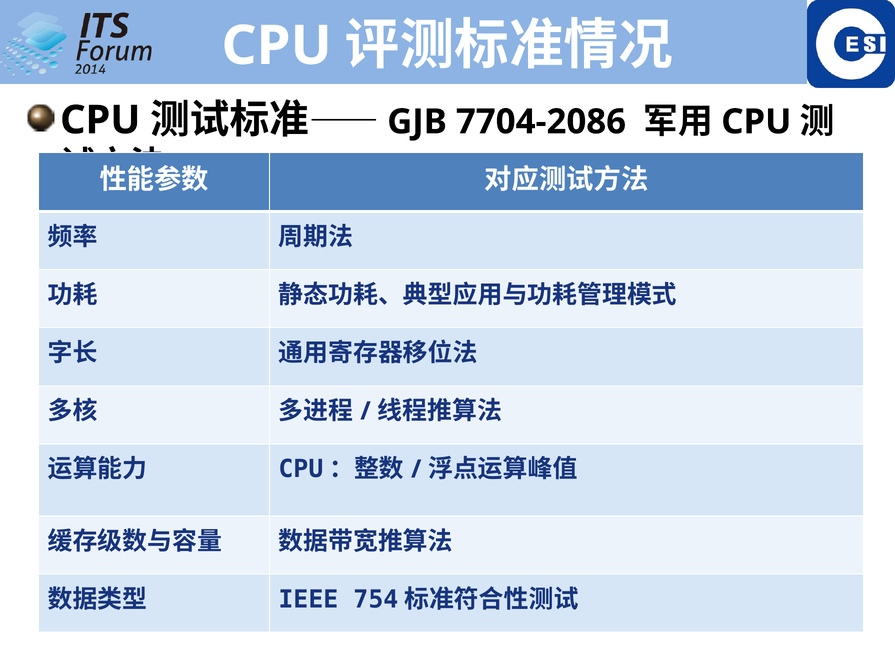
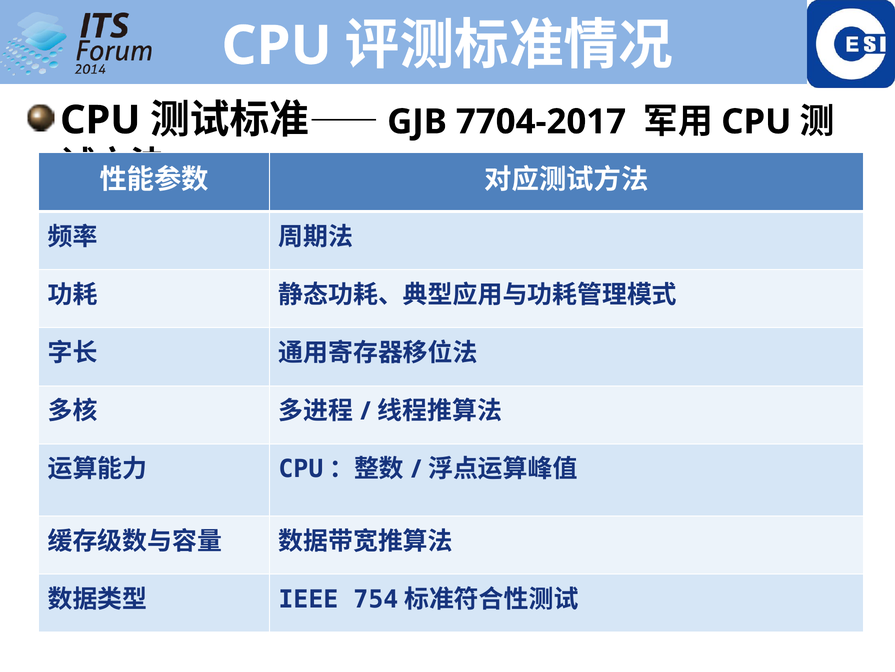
7704-2086: 7704-2086 -> 7704-2017 (541, 122)
